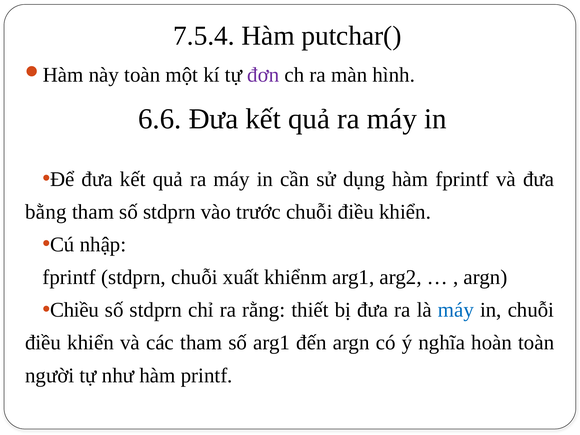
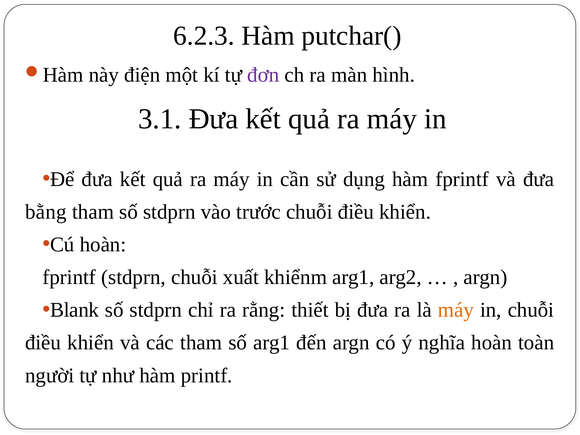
7.5.4: 7.5.4 -> 6.2.3 (204, 36)
này toàn: toàn -> điện (142, 75)
6.6: 6.6 -> 3.1 (160, 119)
Cú nhập: nhập -> hoàn (103, 245)
Chiều: Chiều -> Blank (75, 310)
máy colour: blue -> orange (456, 310)
